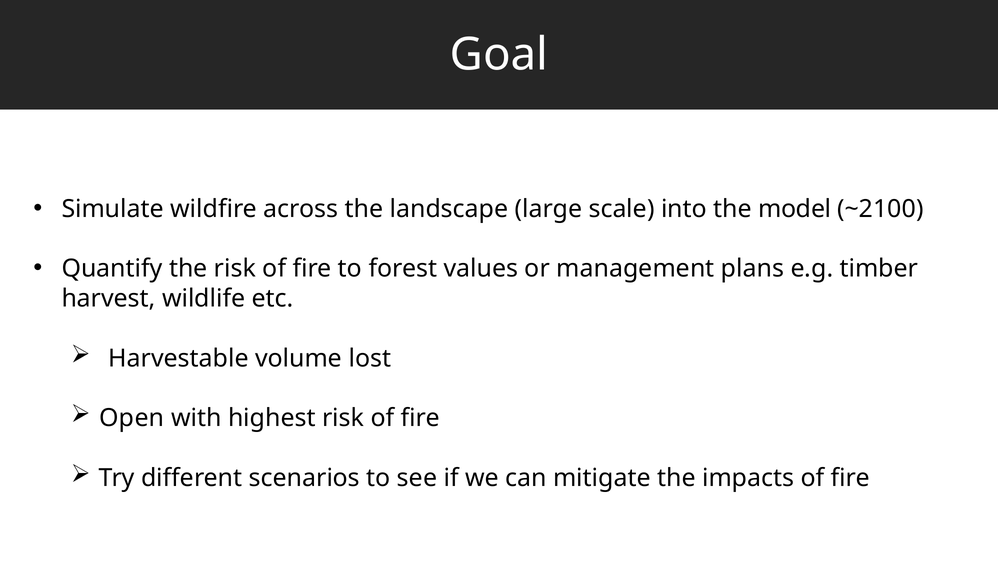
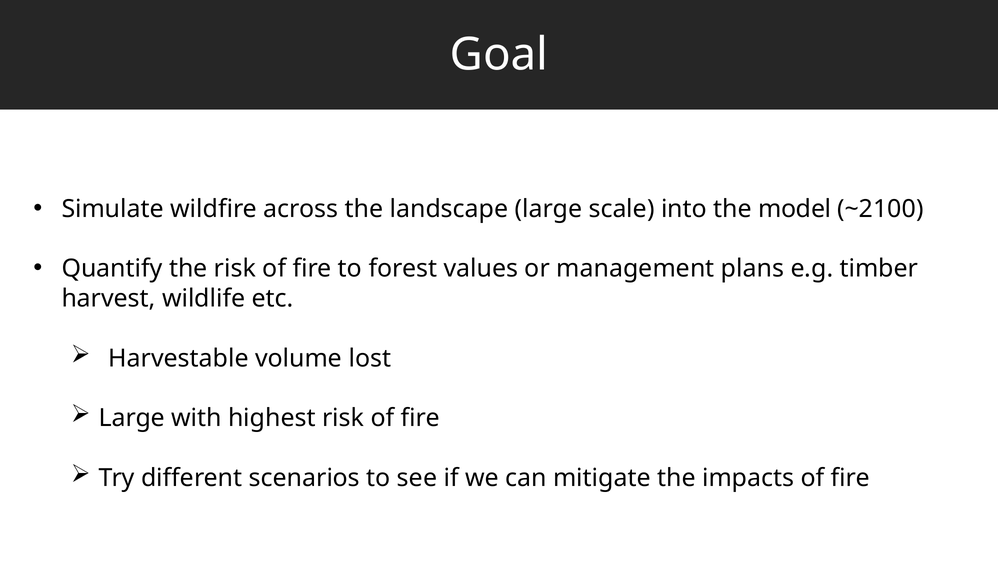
Open: Open -> Large (132, 418)
